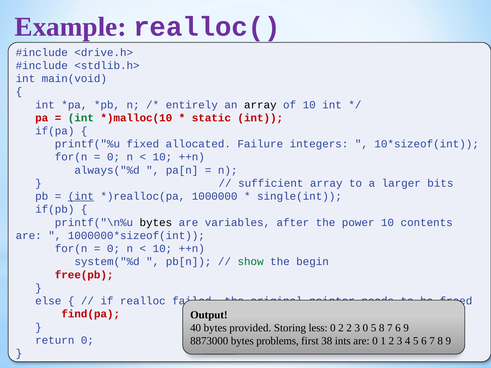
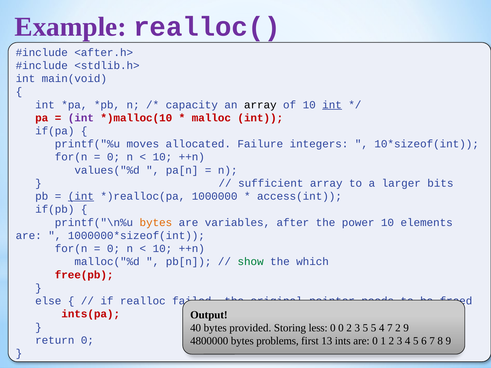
<drive.h>: <drive.h> -> <after.h> (104, 52)
entirely: entirely -> capacity (192, 105)
int underline: none -> present (332, 105)
int colour: green -> purple (81, 118)
static: static -> malloc (211, 118)
fixed: fixed -> moves (143, 144)
always("%d: always("%d -> values("%d (107, 170)
single(int: single(int -> access(int (299, 196)
bytes colour: black -> orange (156, 223)
contents: contents -> elements (427, 223)
system("%d: system("%d -> malloc("%d (107, 262)
begin: begin -> which (313, 262)
find(pa: find(pa -> ints(pa (91, 314)
0 2: 2 -> 0 (341, 328)
3 0: 0 -> 5 (365, 328)
5 8: 8 -> 4 (382, 328)
7 6: 6 -> 2 (398, 328)
8873000: 8873000 -> 4800000 (209, 341)
38: 38 -> 13 (327, 341)
